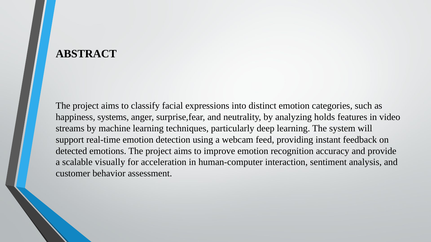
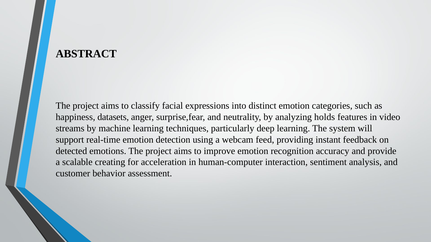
systems: systems -> datasets (113, 117)
visually: visually -> creating (110, 162)
